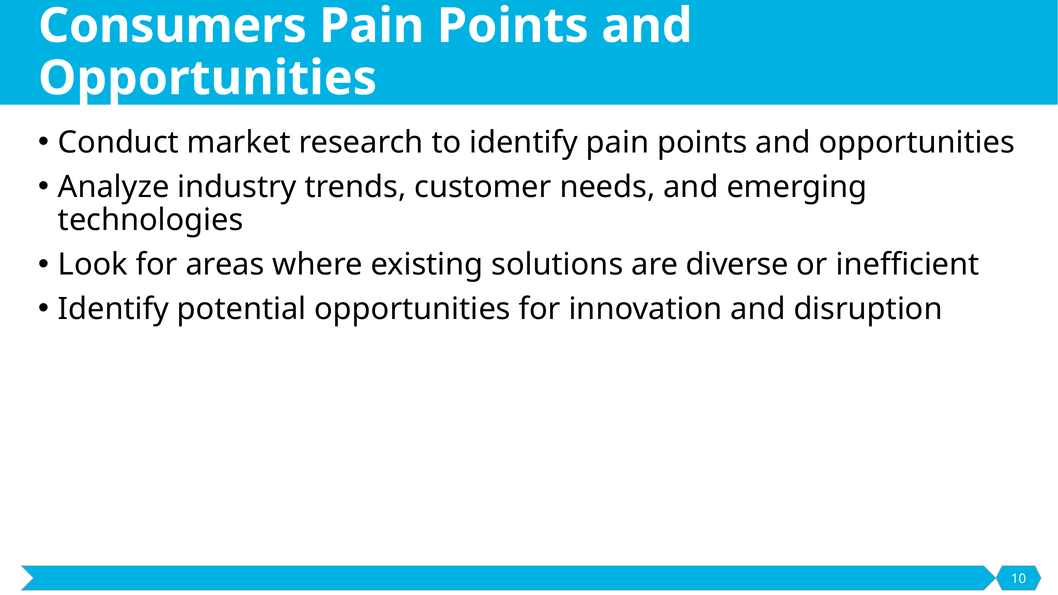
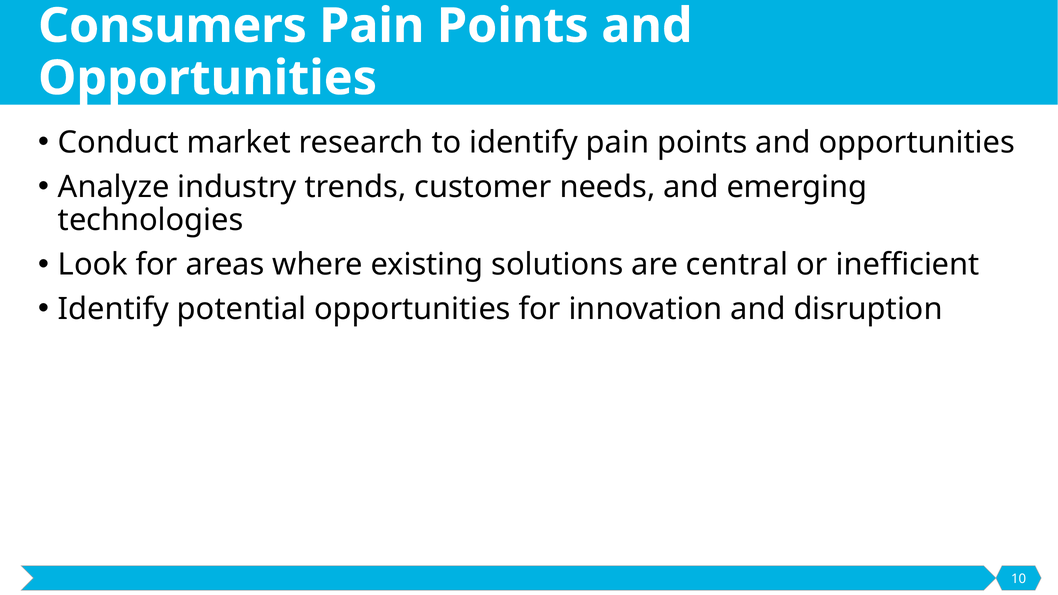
diverse: diverse -> central (737, 265)
